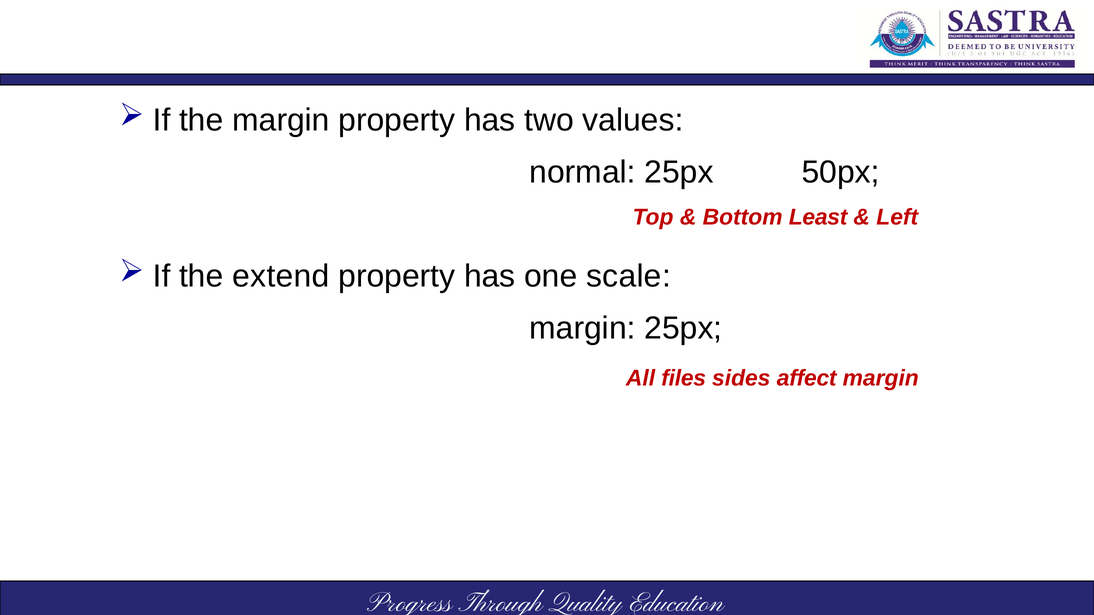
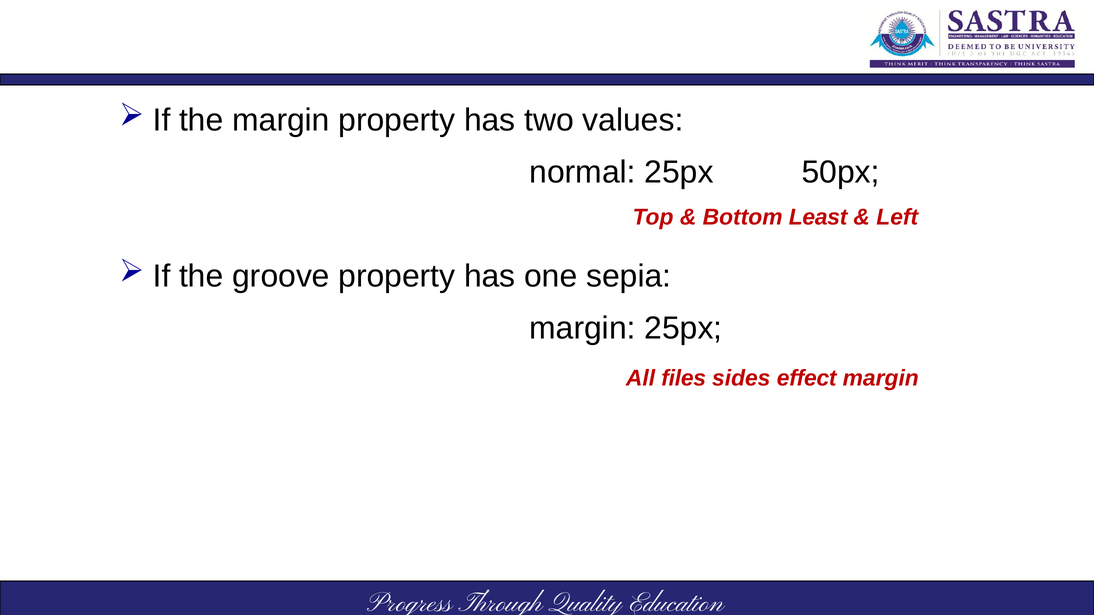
extend: extend -> groove (281, 277)
scale: scale -> sepia (629, 277)
affect: affect -> effect (807, 379)
